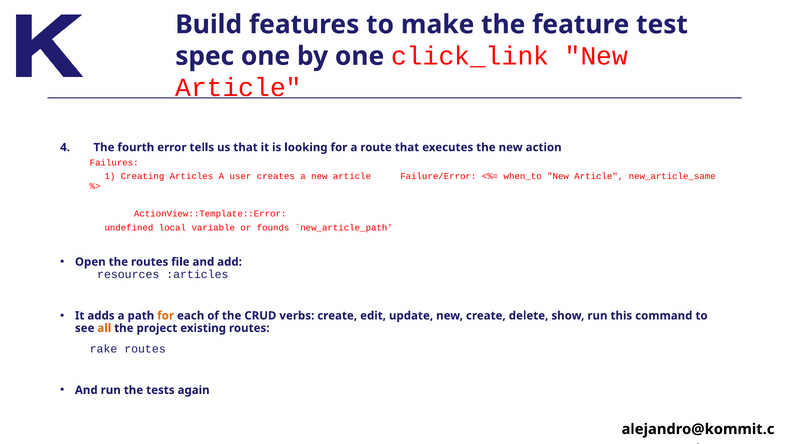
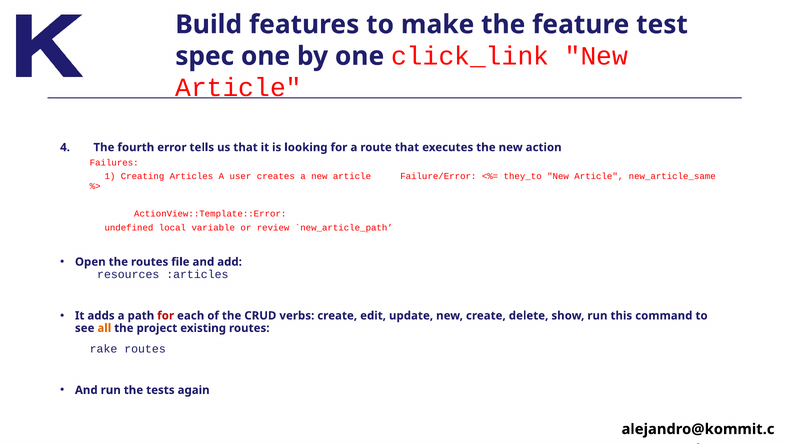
when_to: when_to -> they_to (523, 176)
founds: founds -> review (273, 228)
for colour: orange -> red (166, 316)
